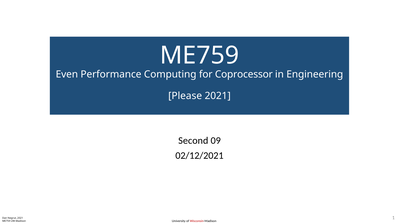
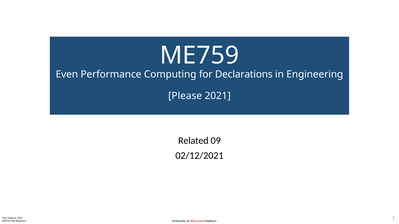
Coprocessor: Coprocessor -> Declarations (244, 74)
Second: Second -> Related (193, 141)
